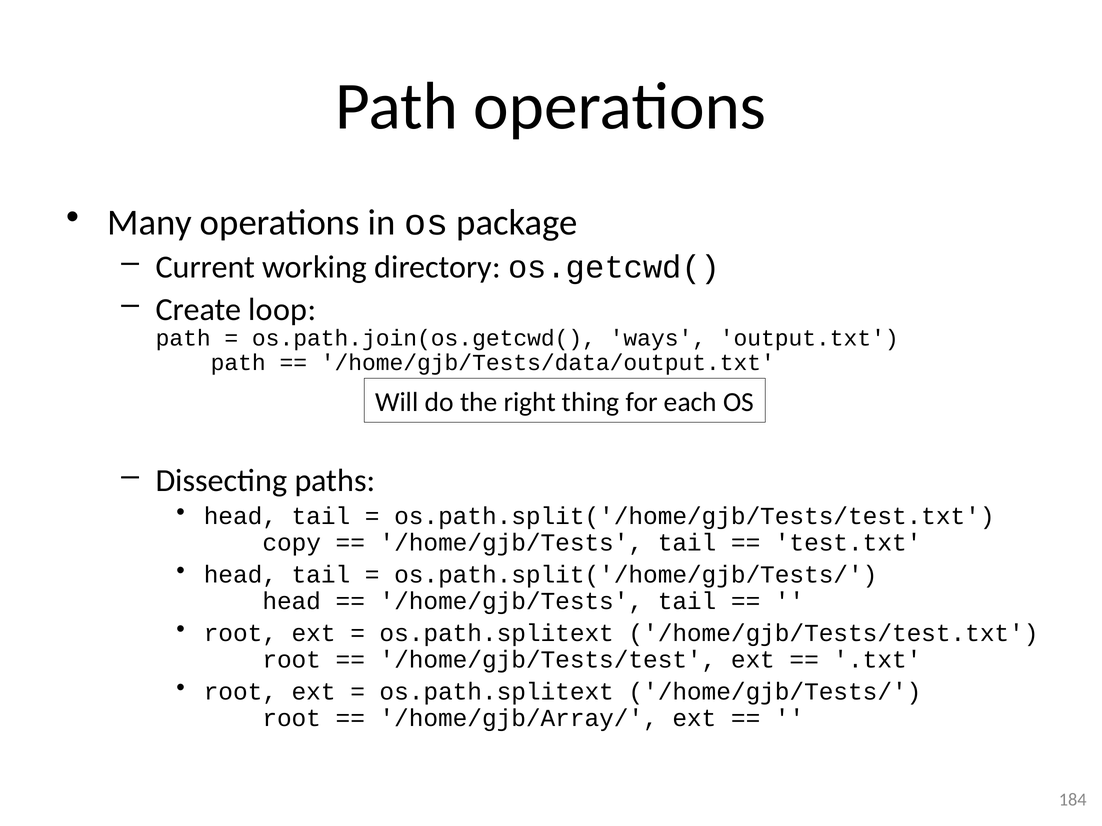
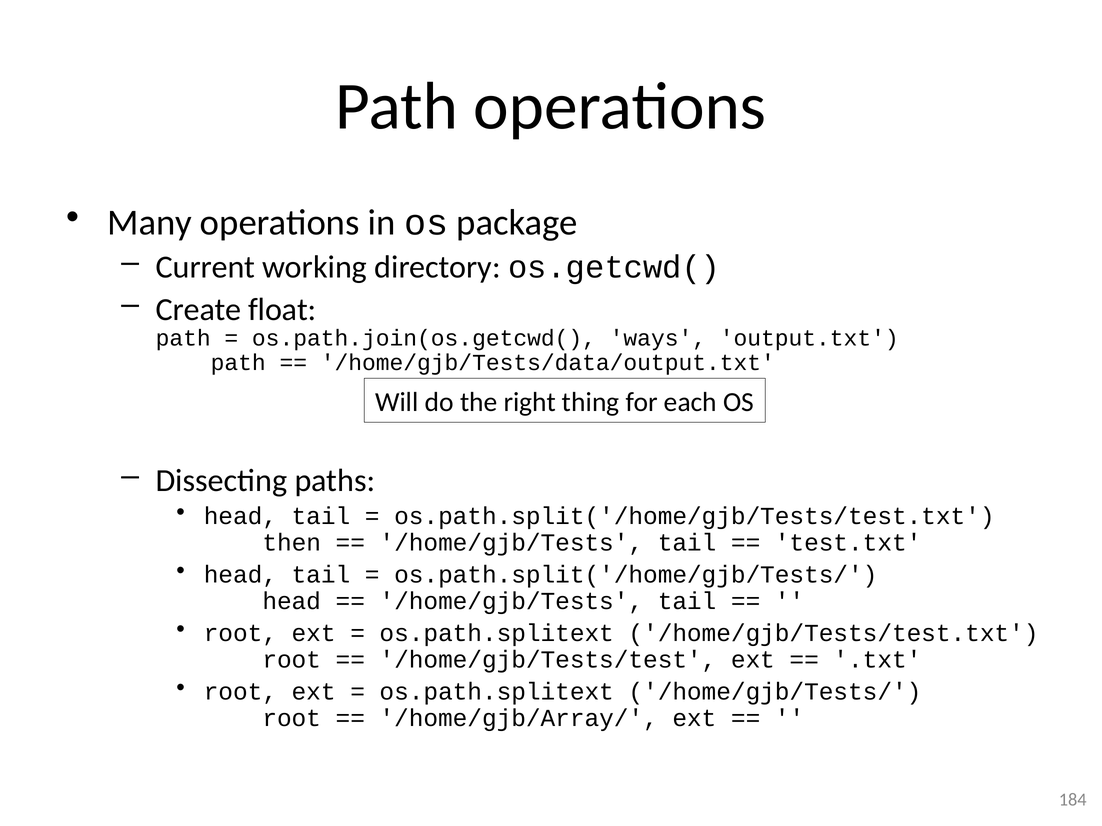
loop: loop -> float (282, 310)
copy: copy -> then (292, 543)
